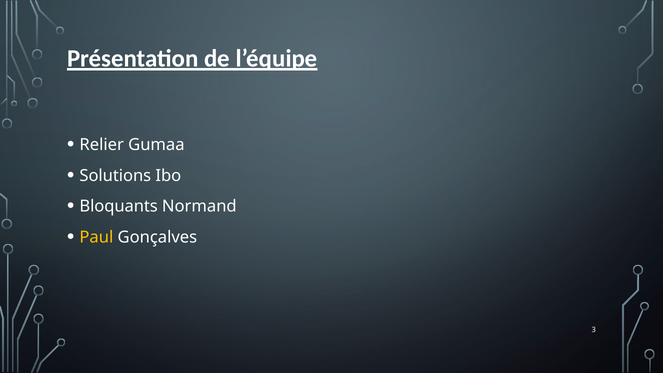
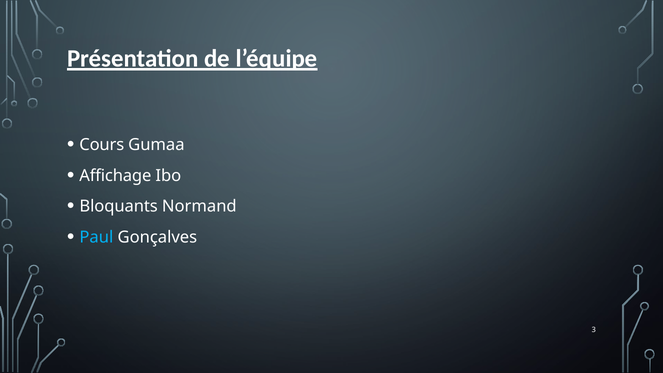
Relier: Relier -> Cours (102, 145)
Solutions: Solutions -> Affichage (115, 176)
Paul colour: yellow -> light blue (96, 237)
